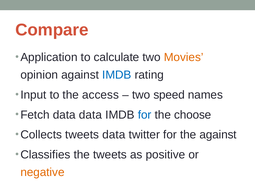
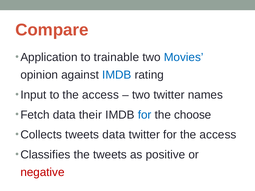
calculate: calculate -> trainable (116, 57)
Movies colour: orange -> blue (184, 57)
two speed: speed -> twitter (169, 95)
data data: data -> their (90, 115)
for the against: against -> access (218, 135)
negative colour: orange -> red (42, 173)
